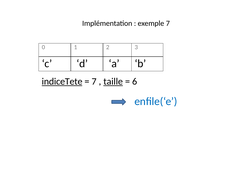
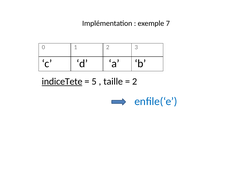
7: 7 -> 5 (94, 82)
taille underline: present -> none (113, 82)
6: 6 -> 2 (135, 82)
